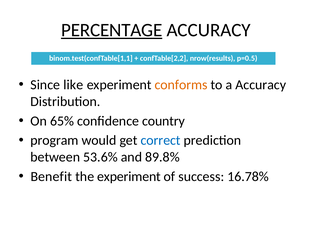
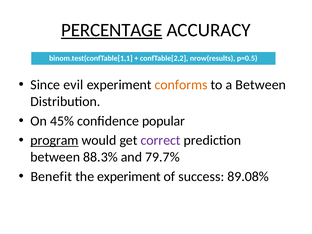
like: like -> evil (73, 85)
a Accuracy: Accuracy -> Between (261, 85)
65%: 65% -> 45% (62, 121)
country: country -> popular (163, 121)
program underline: none -> present (54, 140)
correct colour: blue -> purple (161, 140)
53.6%: 53.6% -> 88.3% (100, 157)
89.8%: 89.8% -> 79.7% (162, 157)
16.78%: 16.78% -> 89.08% (248, 177)
